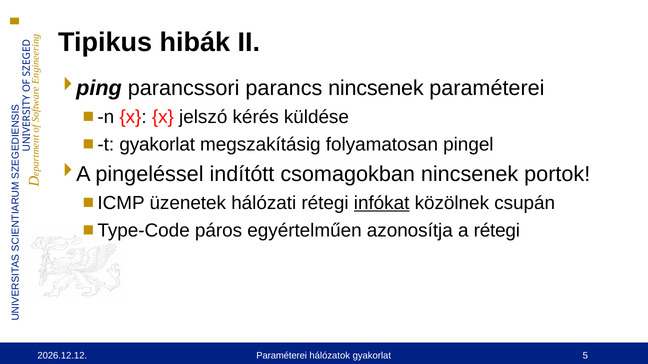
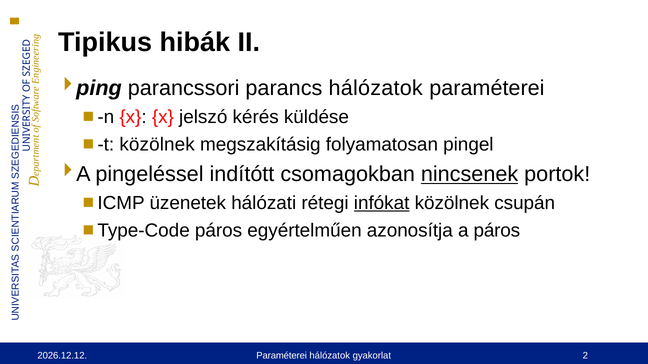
parancs nincsenek: nincsenek -> hálózatok (376, 88)
gyakorlat: gyakorlat -> közölnek (157, 145)
nincsenek underline: none -> present (470, 174)
a rétegi: rétegi -> páros (497, 231)
5: 5 -> 2 (585, 356)
